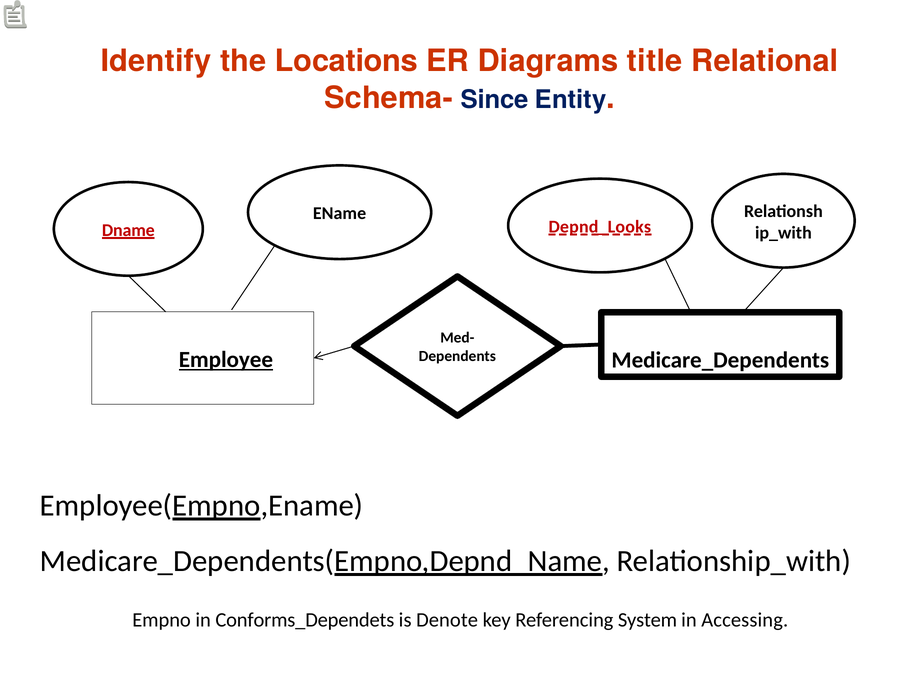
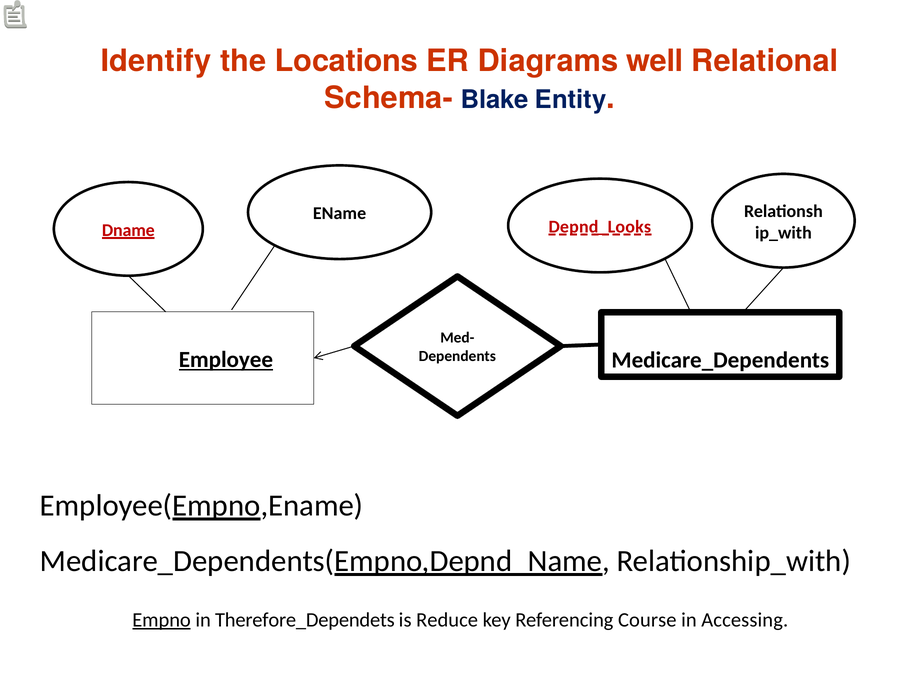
title: title -> well (655, 61)
Since: Since -> Blake (495, 100)
Empno underline: none -> present (162, 620)
Conforms_Dependets: Conforms_Dependets -> Therefore_Dependets (305, 620)
Denote: Denote -> Reduce (447, 620)
System: System -> Course (647, 620)
